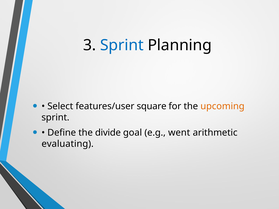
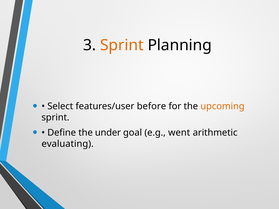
Sprint colour: blue -> orange (122, 45)
square: square -> before (151, 106)
divide: divide -> under (108, 133)
